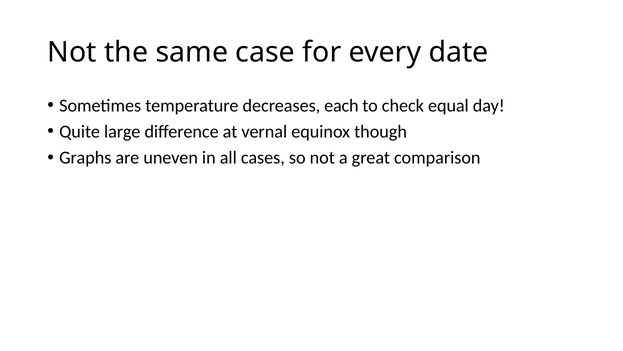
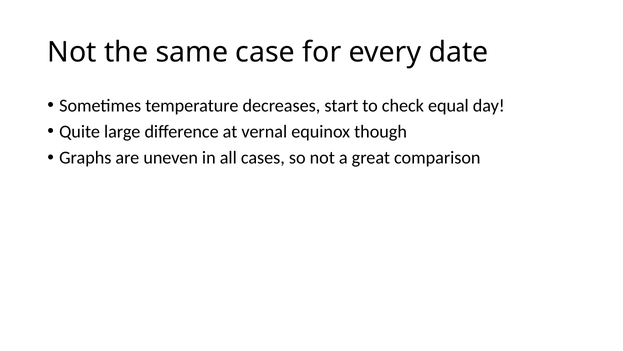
each: each -> start (341, 105)
